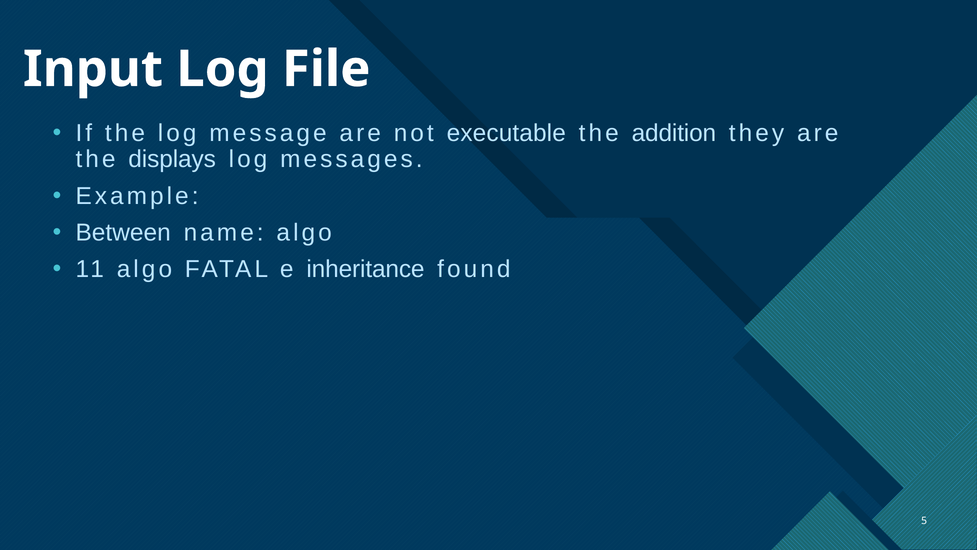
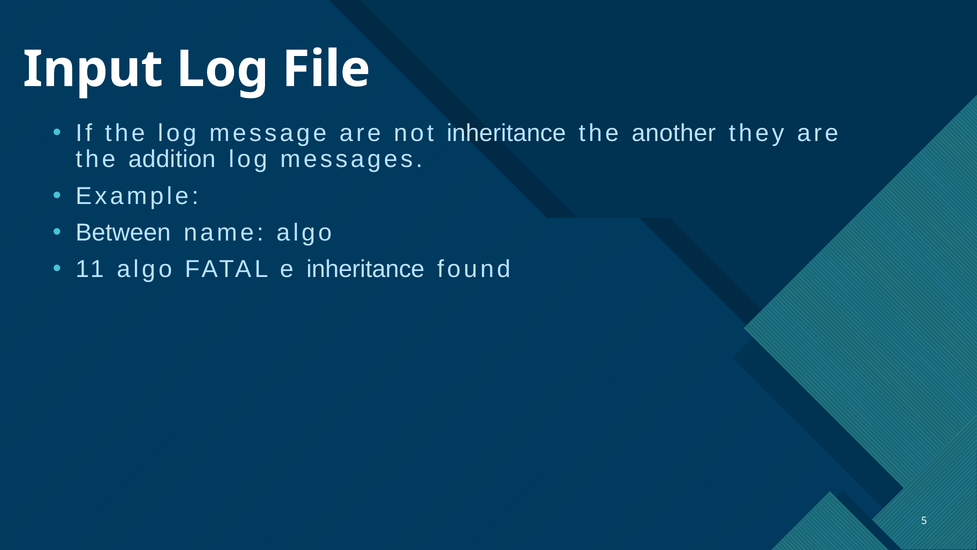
not executable: executable -> inheritance (506, 133)
addition: addition -> another (674, 133)
displays: displays -> addition (172, 159)
